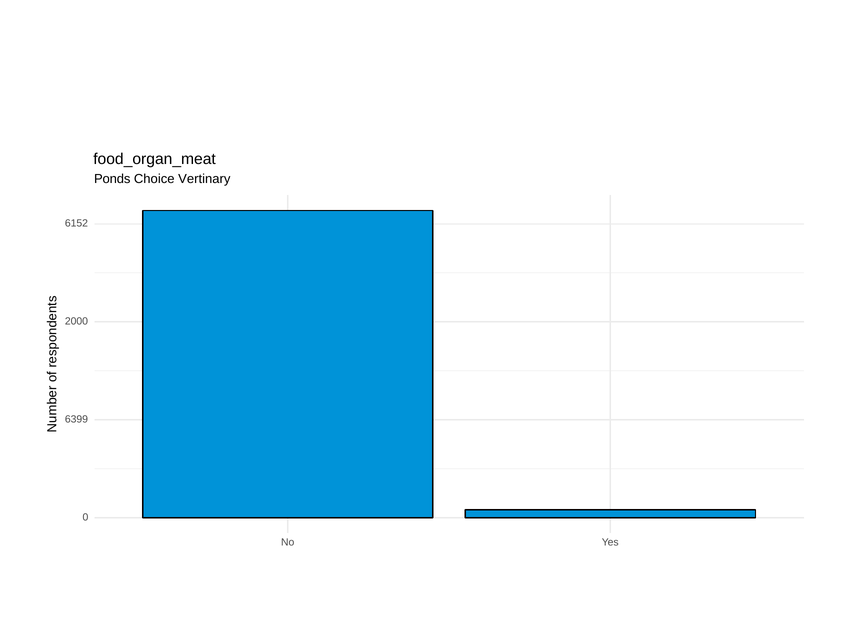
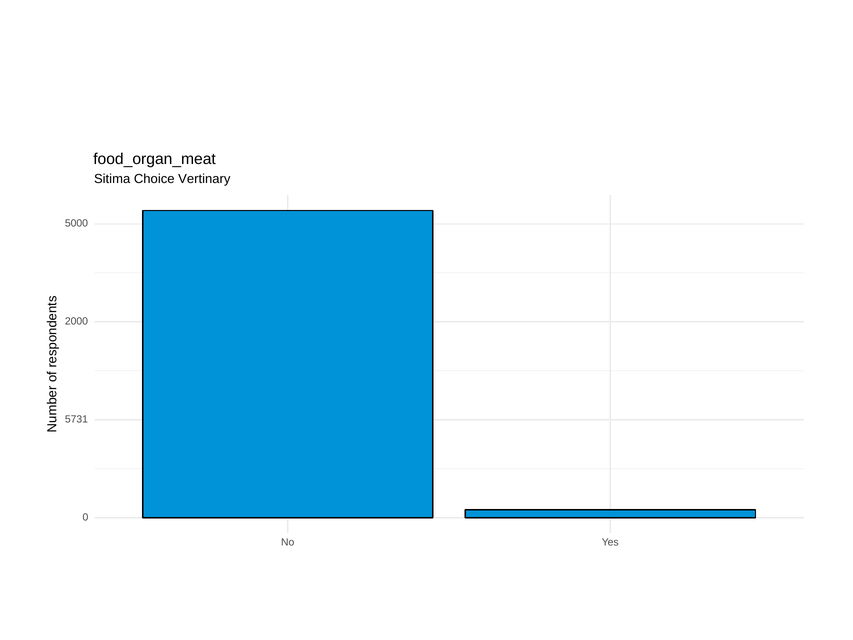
Ponds: Ponds -> Sitima (112, 179)
6152: 6152 -> 5000 (76, 223)
6399: 6399 -> 5731 (76, 419)
